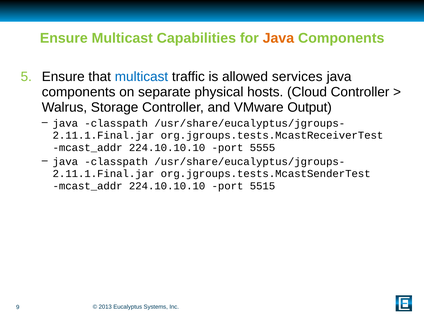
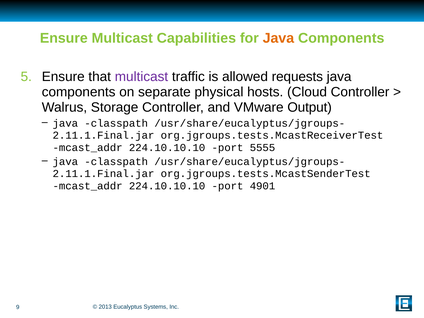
multicast colour: blue -> purple (141, 77)
services: services -> requests (297, 77)
5515: 5515 -> 4901 (262, 186)
